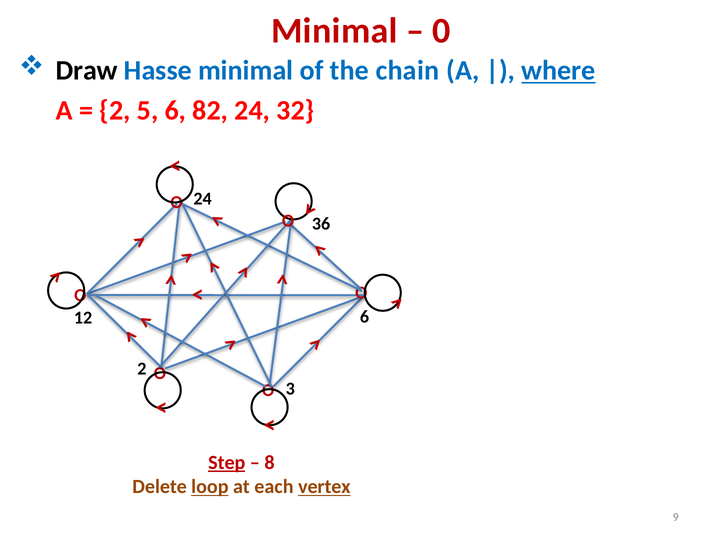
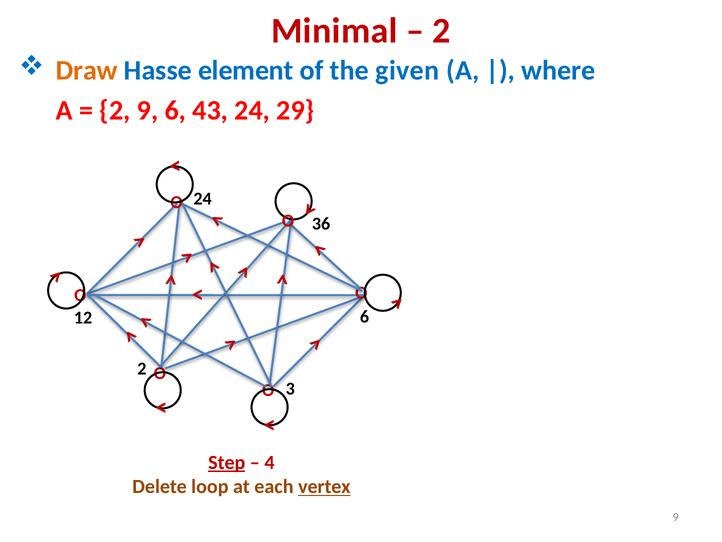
0: 0 -> 2 (442, 31)
Draw colour: black -> orange (87, 70)
Hasse minimal: minimal -> element (246, 70)
chain: chain -> given (407, 70)
where underline: present -> none (558, 70)
2 5: 5 -> 9 (148, 110)
82: 82 -> 43 (210, 110)
32: 32 -> 29 (295, 110)
8: 8 -> 4 (269, 462)
loop underline: present -> none (210, 486)
